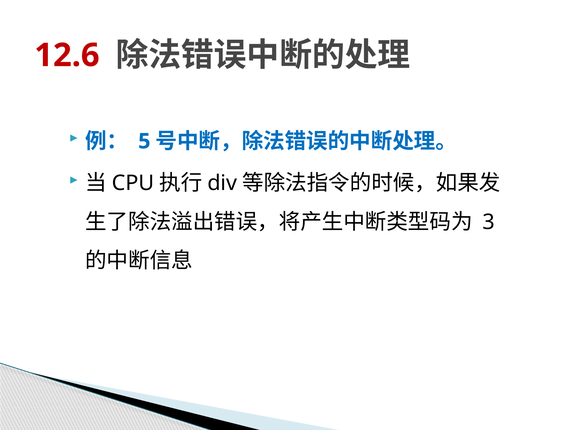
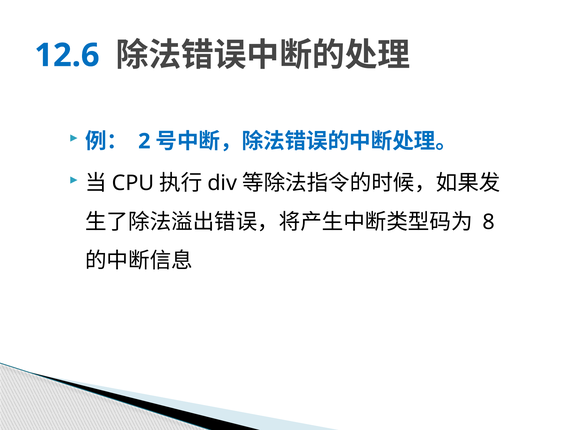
12.6 colour: red -> blue (67, 55)
5: 5 -> 2 (144, 141)
3: 3 -> 8 (489, 222)
